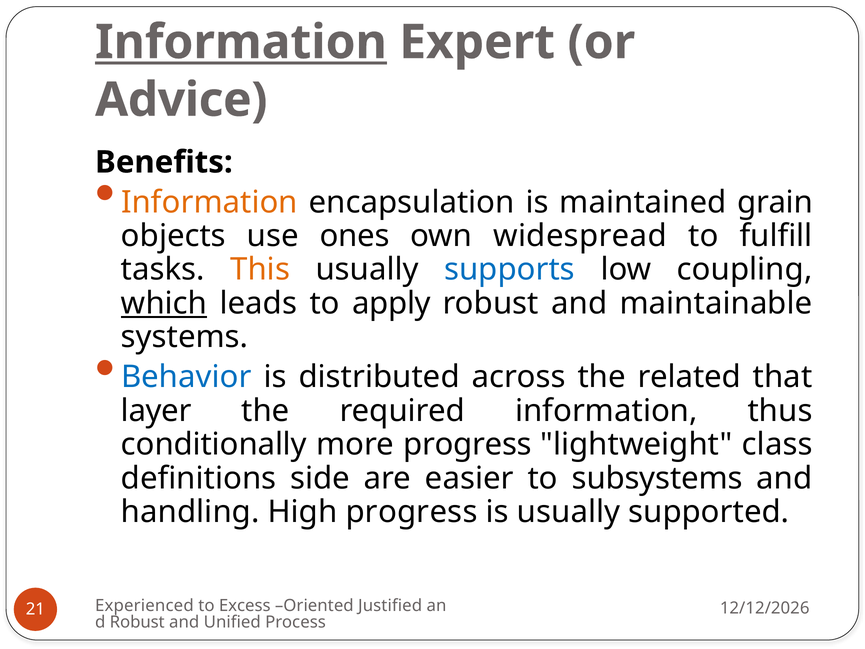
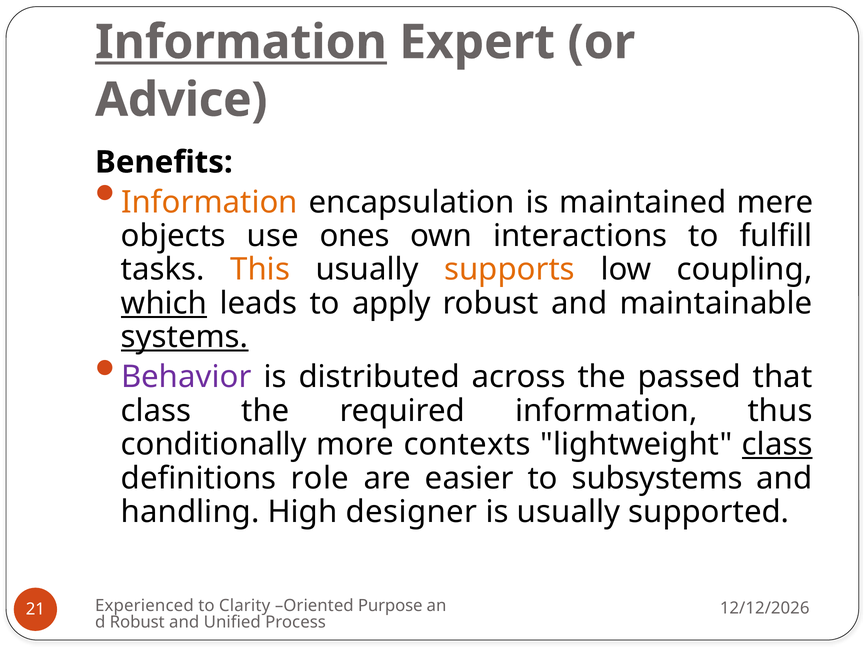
grain: grain -> mere (775, 202)
widespread: widespread -> interactions (580, 236)
supports colour: blue -> orange (510, 270)
systems underline: none -> present (185, 337)
Behavior colour: blue -> purple (186, 377)
related: related -> passed (689, 377)
layer: layer -> class (156, 411)
more progress: progress -> contexts (467, 444)
class underline: none -> present (777, 444)
side: side -> role (320, 478)
High progress: progress -> designer (411, 512)
Excess: Excess -> Clarity (245, 605)
Justified: Justified -> Purpose (390, 605)
